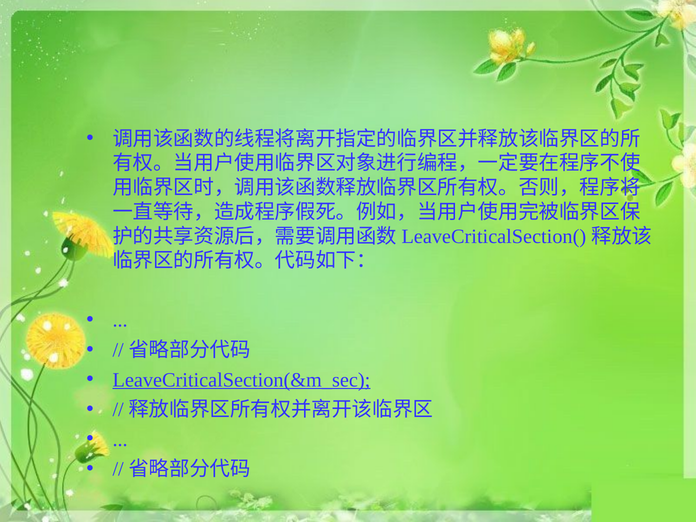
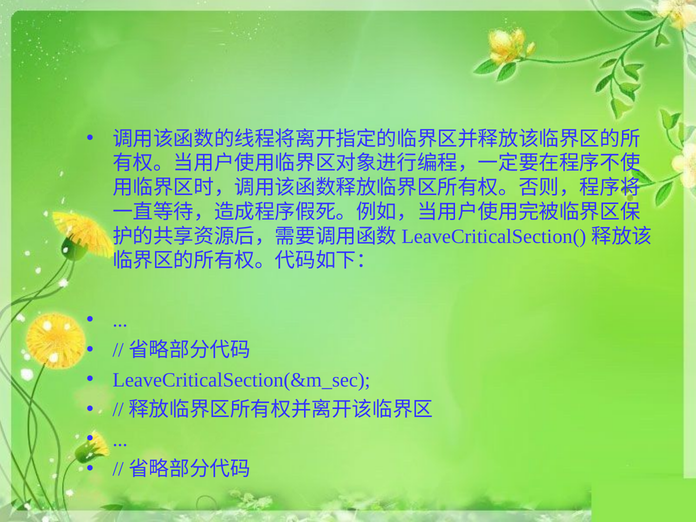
LeaveCriticalSection(&m_sec underline: present -> none (241, 380)
